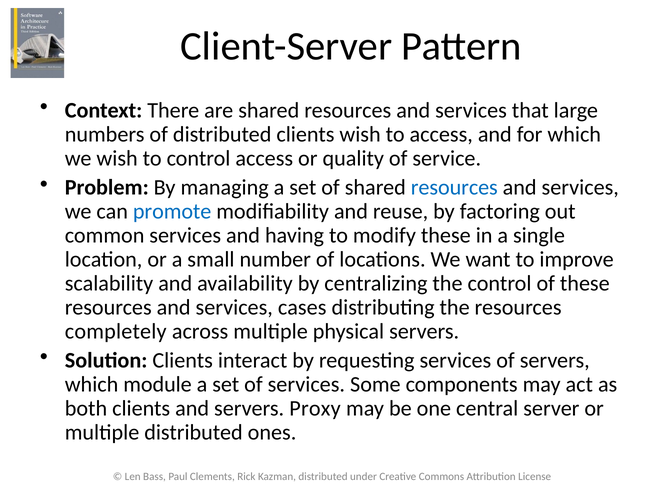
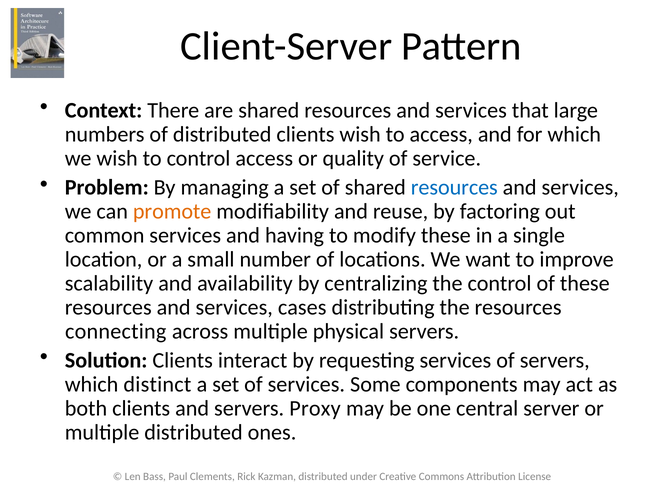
promote colour: blue -> orange (172, 211)
completely: completely -> connecting (116, 331)
module: module -> distinct (157, 384)
